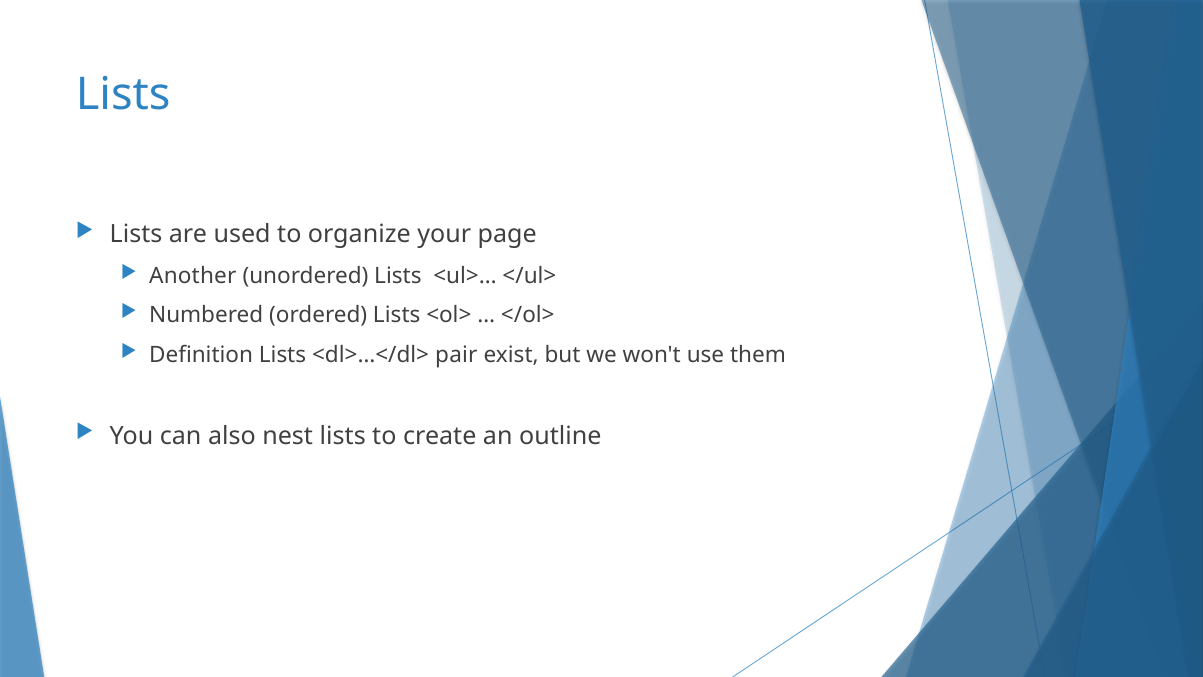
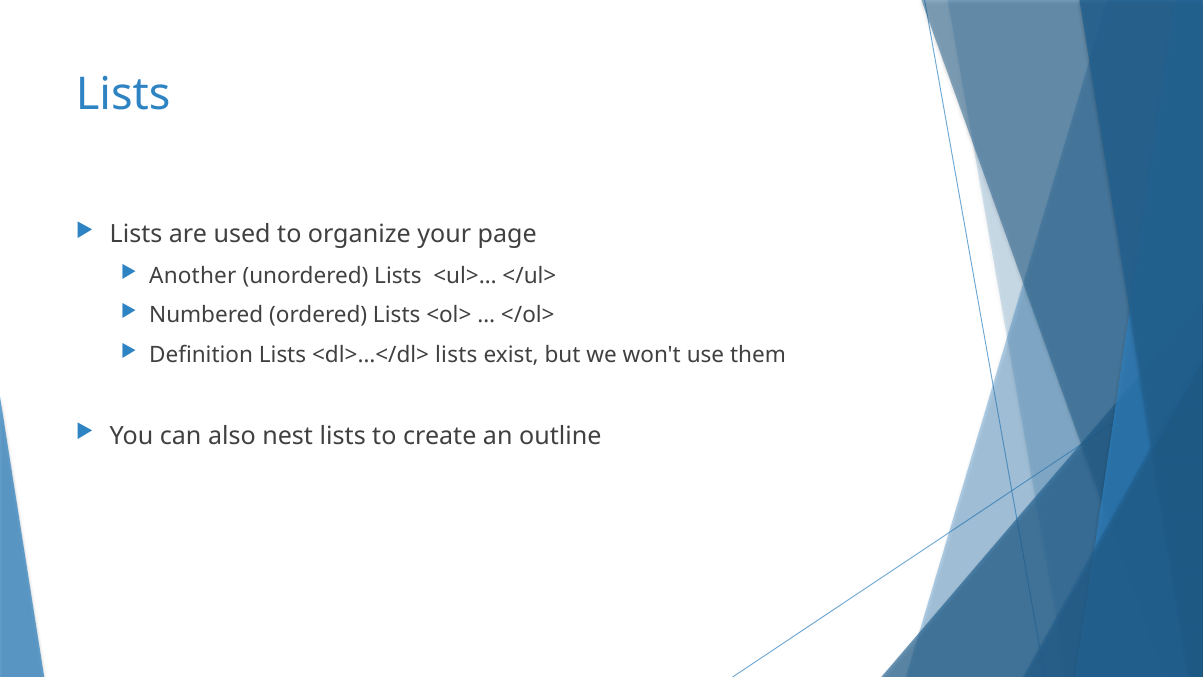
<dl>…</dl> pair: pair -> lists (456, 355)
